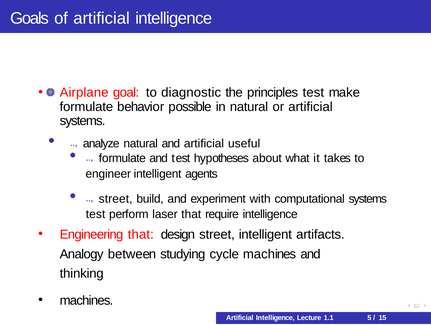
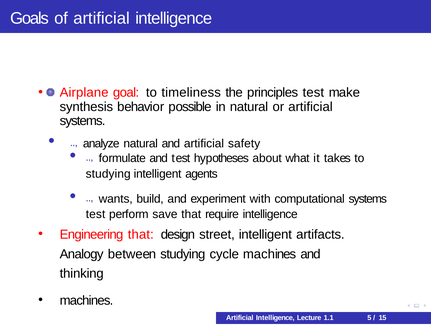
diagnostic: diagnostic -> timeliness (191, 92)
formulate: formulate -> synthesis (86, 107)
useful: useful -> safety (244, 144)
engineer: engineer -> studying (108, 174)
street: street -> wants (116, 199)
laser: laser -> save (165, 214)
